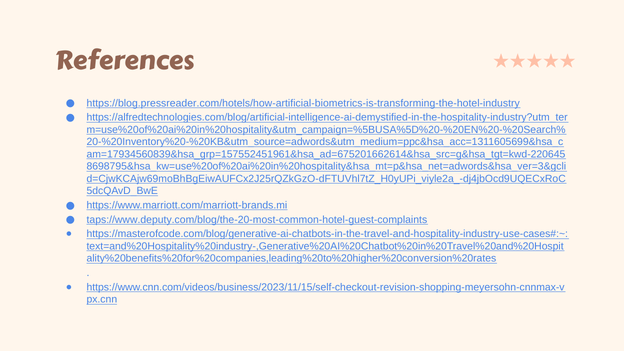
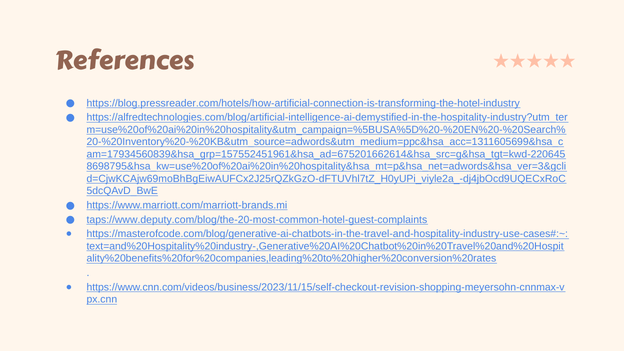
https://blog.pressreader.com/hotels/how-artificial-biometrics-is-transforming-the-hotel-industry: https://blog.pressreader.com/hotels/how-artificial-biometrics-is-transforming-the-hotel-industry -> https://blog.pressreader.com/hotels/how-artificial-connection-is-transforming-the-hotel-industry (303, 103)
